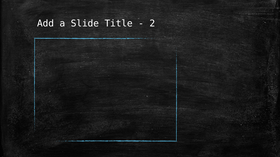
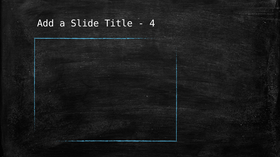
2: 2 -> 4 (152, 24)
